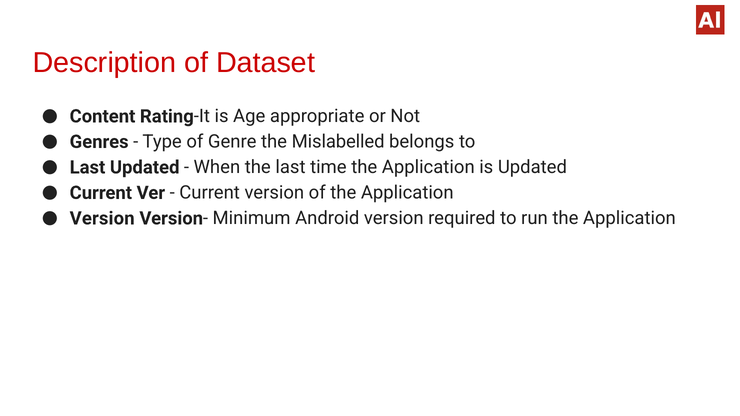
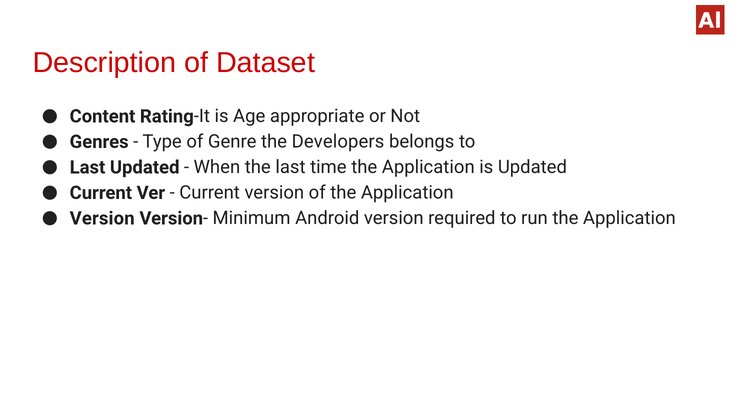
Mislabelled: Mislabelled -> Developers (338, 142)
